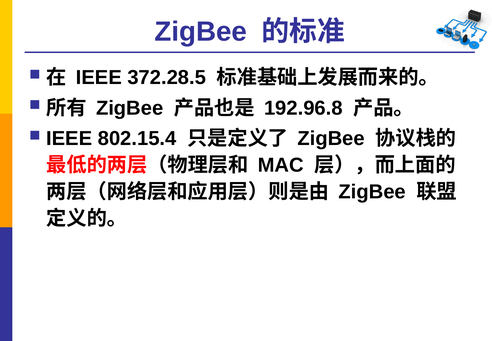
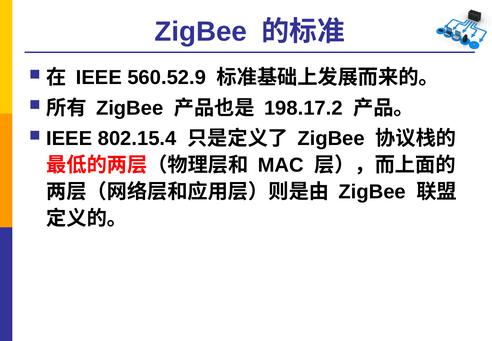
372.28.5: 372.28.5 -> 560.52.9 (167, 78)
192.96.8: 192.96.8 -> 198.17.2 (303, 108)
